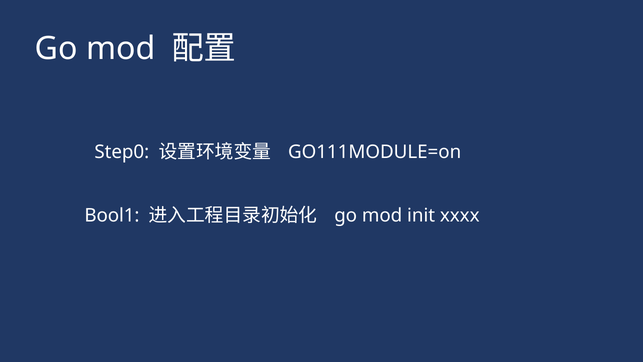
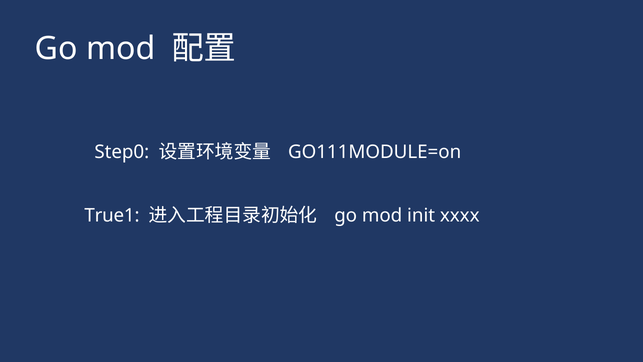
Bool1: Bool1 -> True1 (112, 216)
